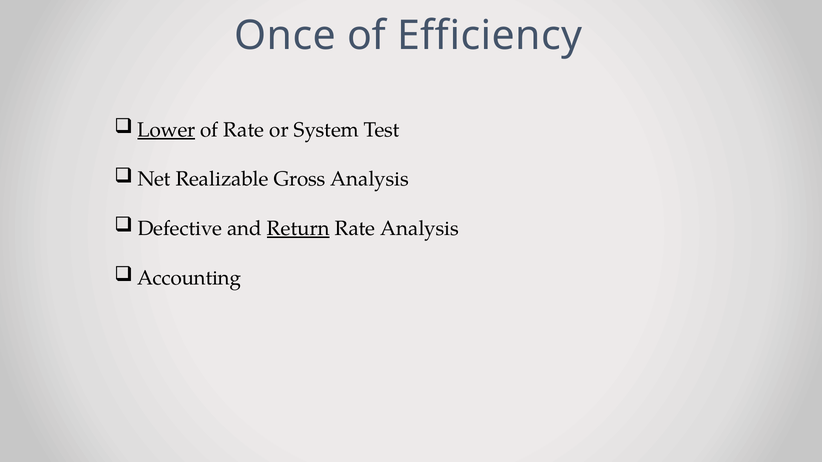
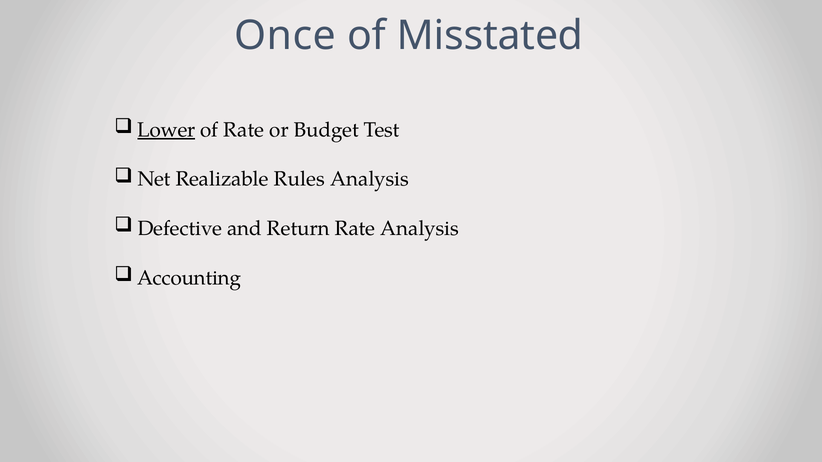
Efficiency: Efficiency -> Misstated (490, 36)
System: System -> Budget (326, 130)
Gross: Gross -> Rules (300, 179)
Return underline: present -> none (298, 229)
